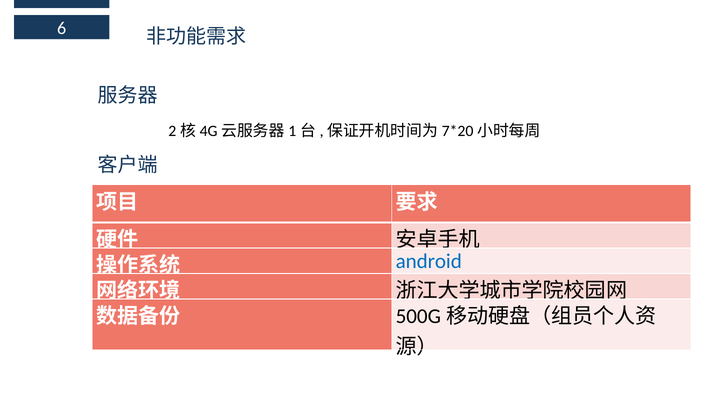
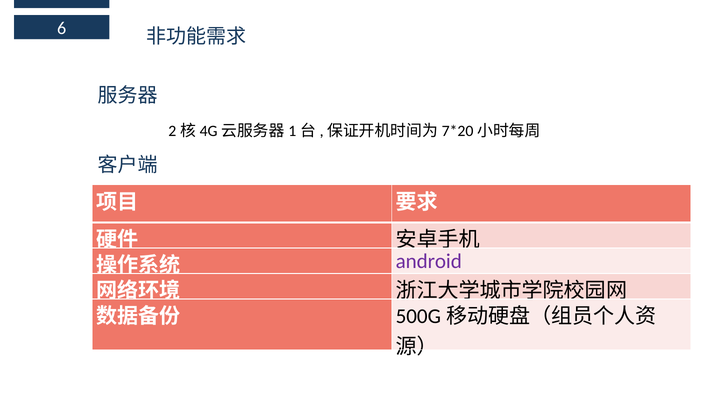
android colour: blue -> purple (429, 261)
